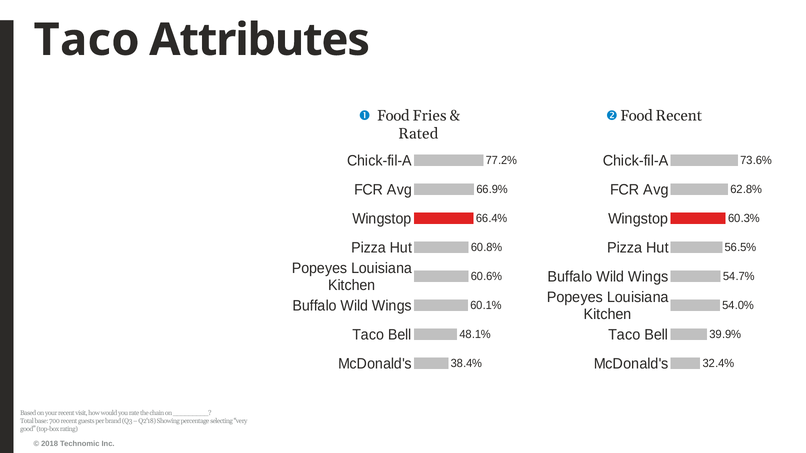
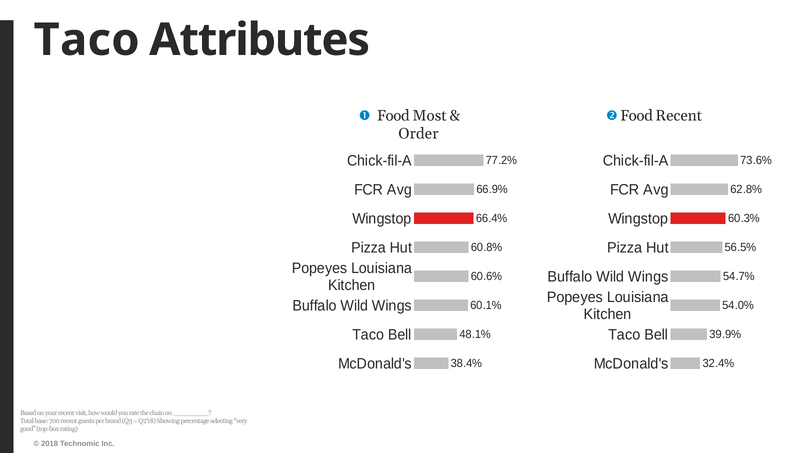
Fries: Fries -> Most (430, 116)
Rated: Rated -> Order (418, 134)
